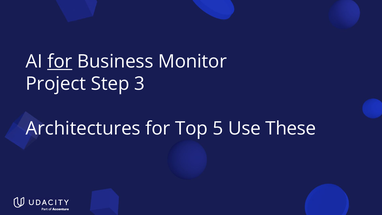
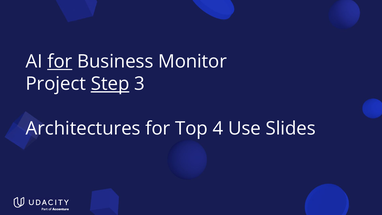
Step underline: none -> present (110, 84)
5: 5 -> 4 (218, 128)
These: These -> Slides (291, 128)
